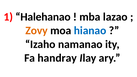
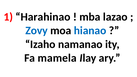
Halehanao: Halehanao -> Harahinao (43, 17)
Zovy colour: orange -> blue (37, 31)
handray: handray -> mamela (57, 58)
